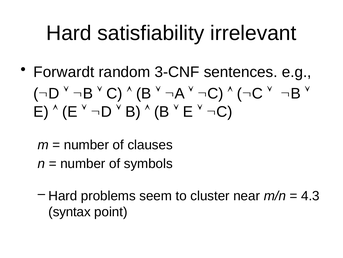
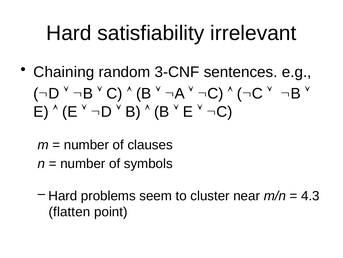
Forwardt: Forwardt -> Chaining (64, 72)
syntax: syntax -> flatten (69, 211)
